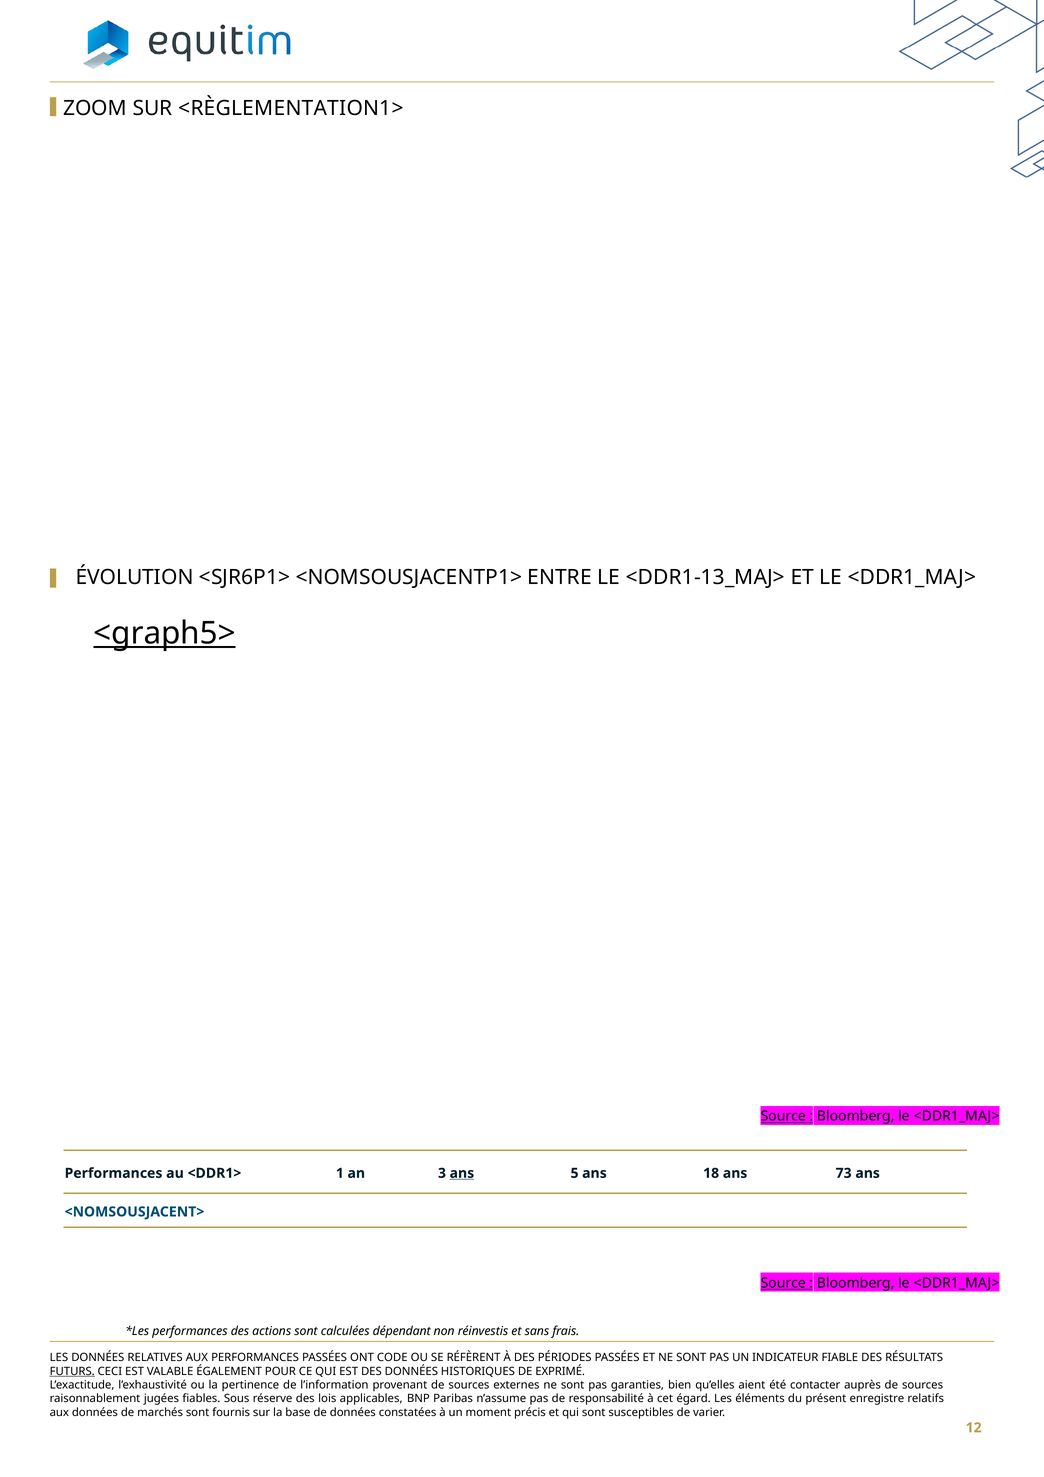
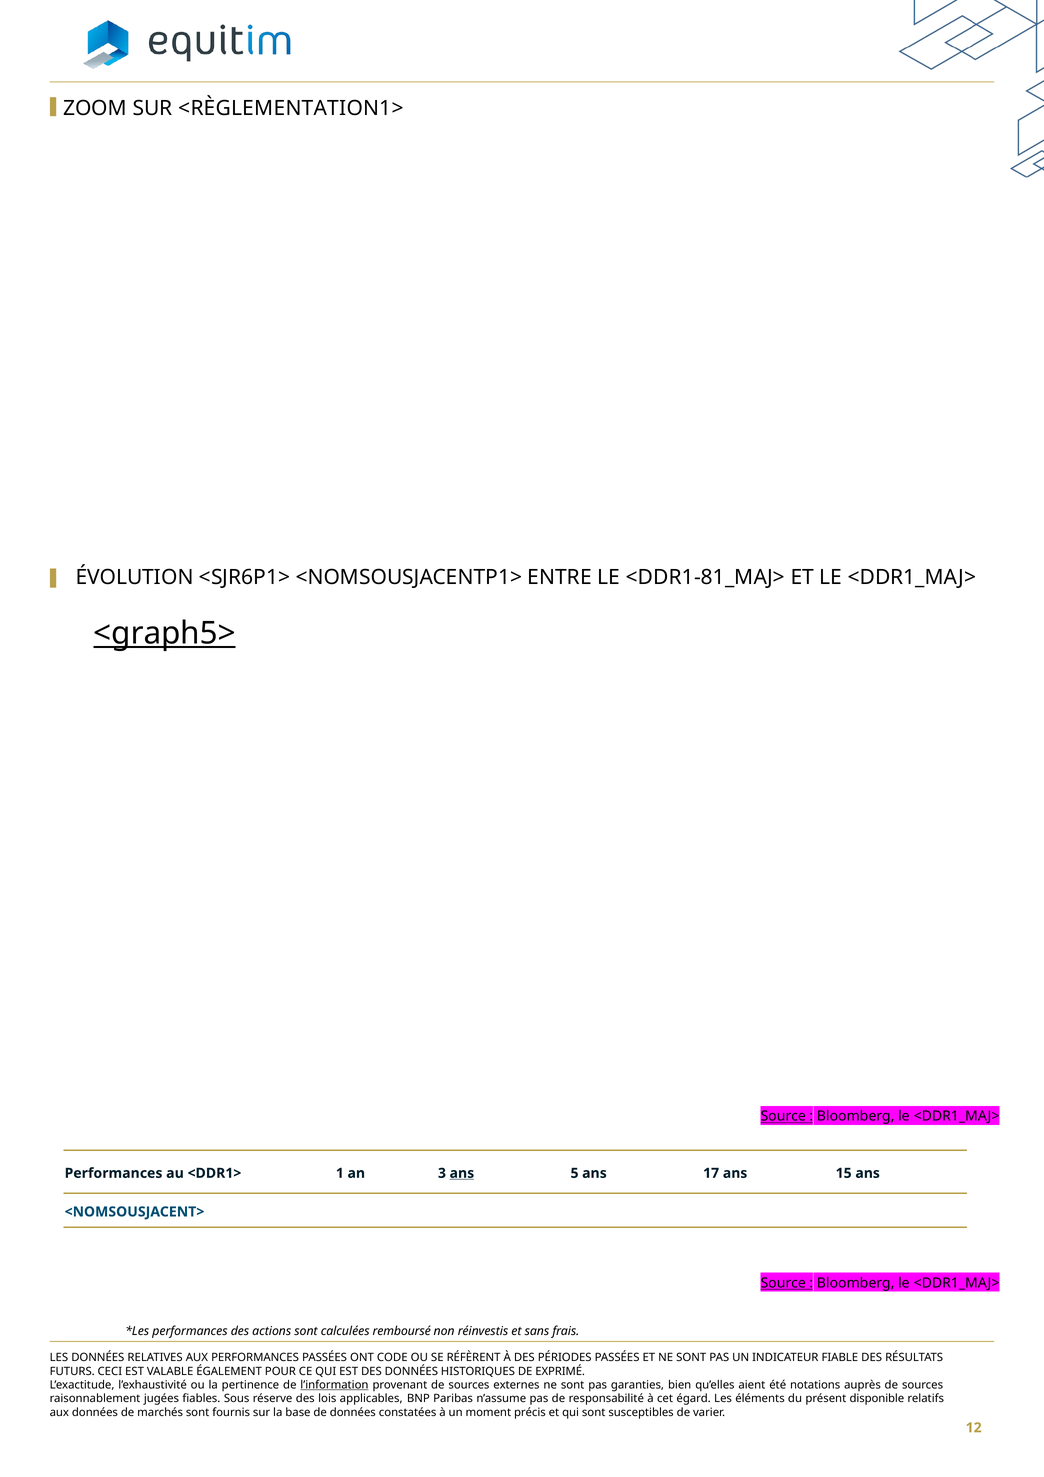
<DDR1-13_MAJ>: <DDR1-13_MAJ> -> <DDR1-81_MAJ> (705, 577)
18: 18 -> 17 (711, 1173)
73: 73 -> 15 (844, 1173)
dépendant: dépendant -> remboursé (402, 1331)
FUTURS underline: present -> none (72, 1371)
l’information underline: none -> present (334, 1384)
contacter: contacter -> notations (815, 1384)
enregistre: enregistre -> disponible (877, 1398)
